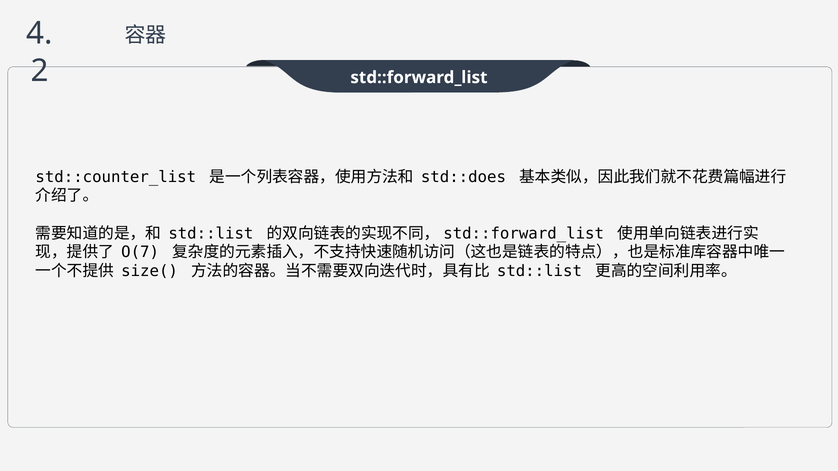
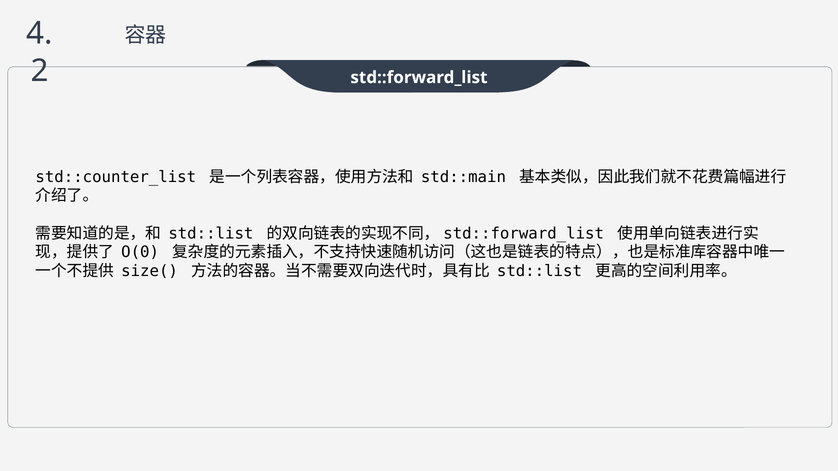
std::does: std::does -> std::main (463, 177)
O(7: O(7 -> O(0 (140, 252)
